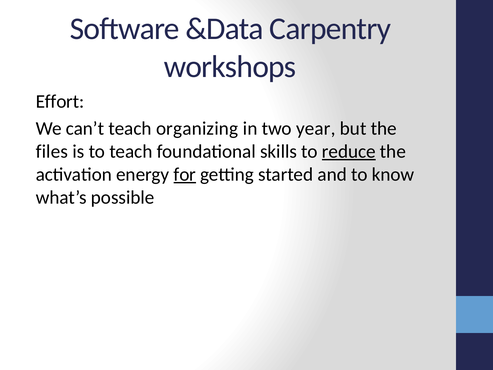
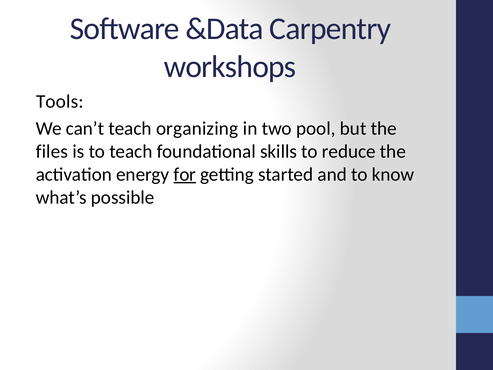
Effort: Effort -> Tools (60, 102)
year: year -> pool (316, 128)
reduce underline: present -> none (349, 151)
